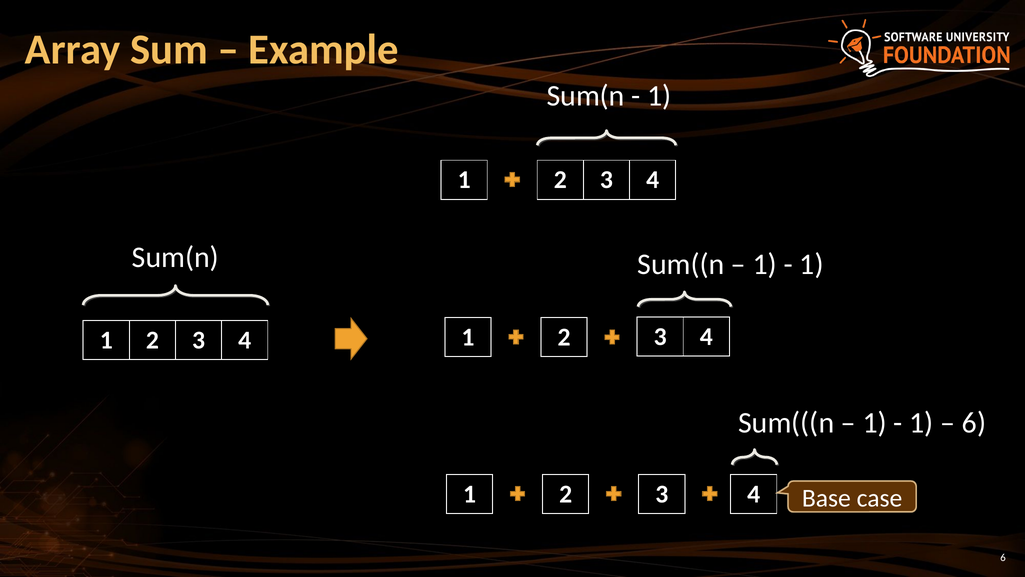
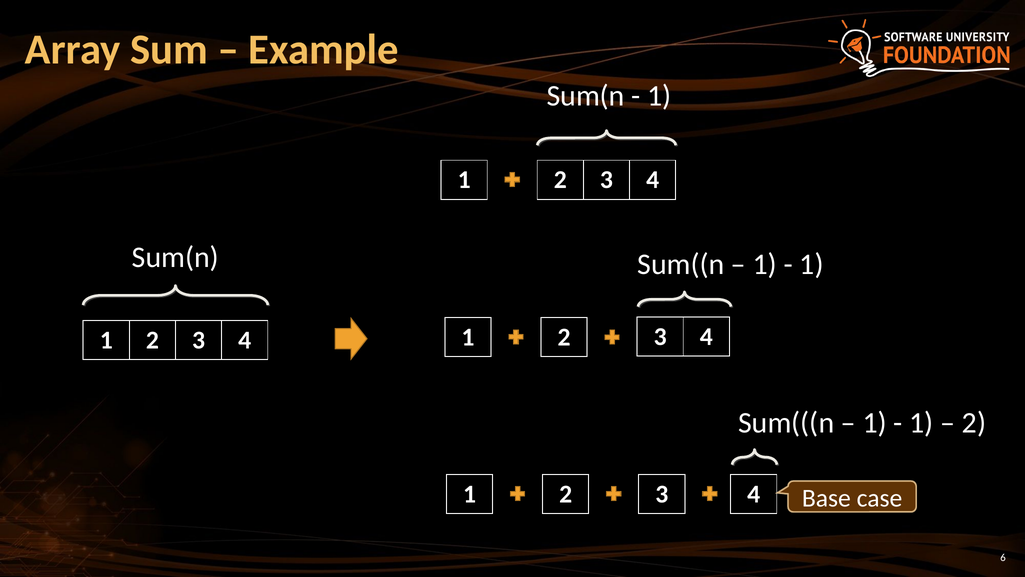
6: 6 -> 2 (974, 423)
